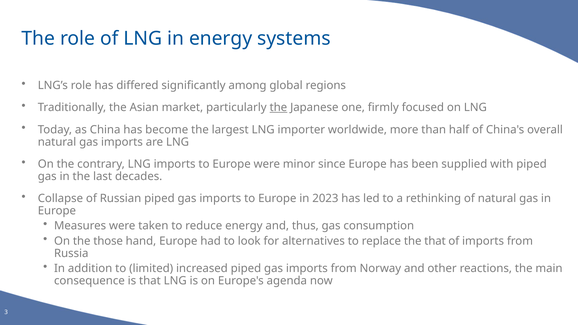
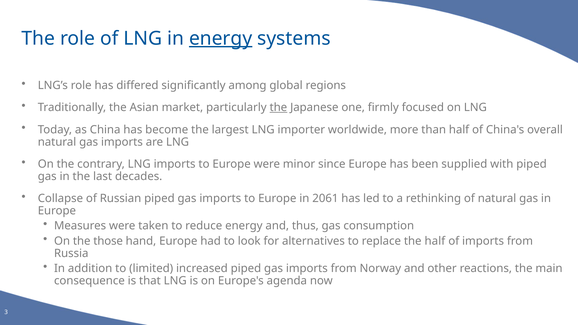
energy underline: none -> present (221, 38)
2023: 2023 -> 2061 (325, 199)
the that: that -> half (435, 241)
